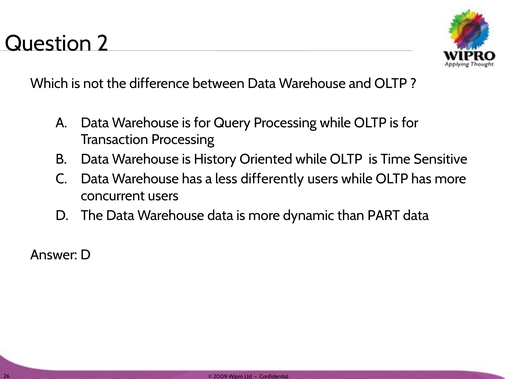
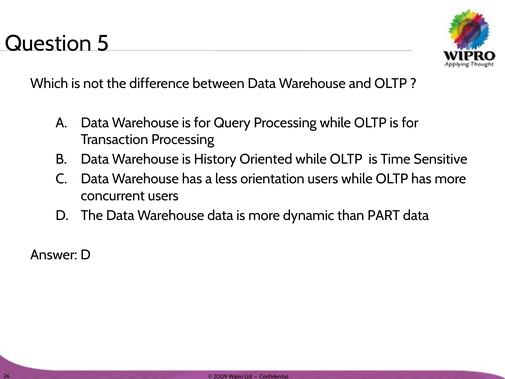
2: 2 -> 5 (103, 43)
differently: differently -> orientation (272, 179)
